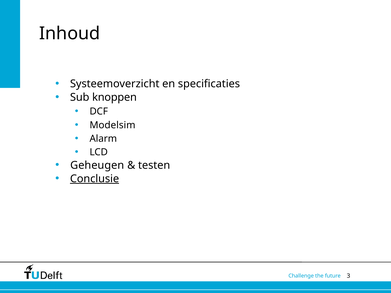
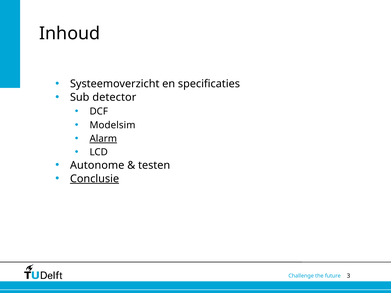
knoppen: knoppen -> detector (114, 97)
Alarm underline: none -> present (103, 139)
Geheugen: Geheugen -> Autonome (97, 165)
